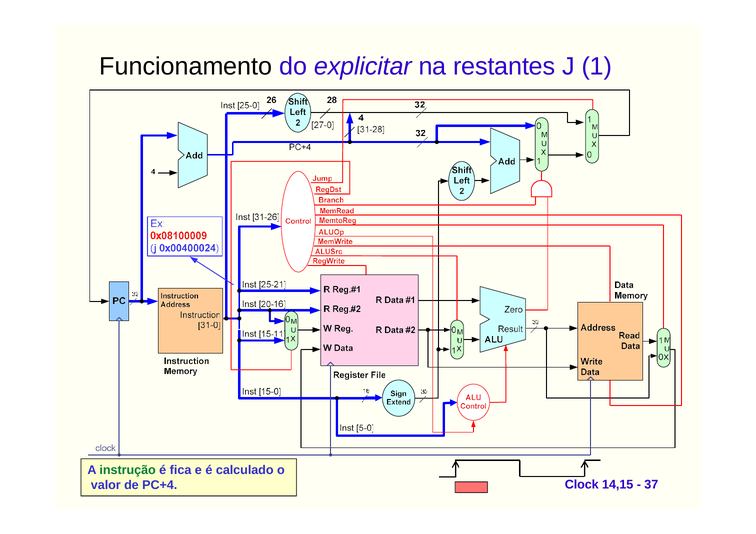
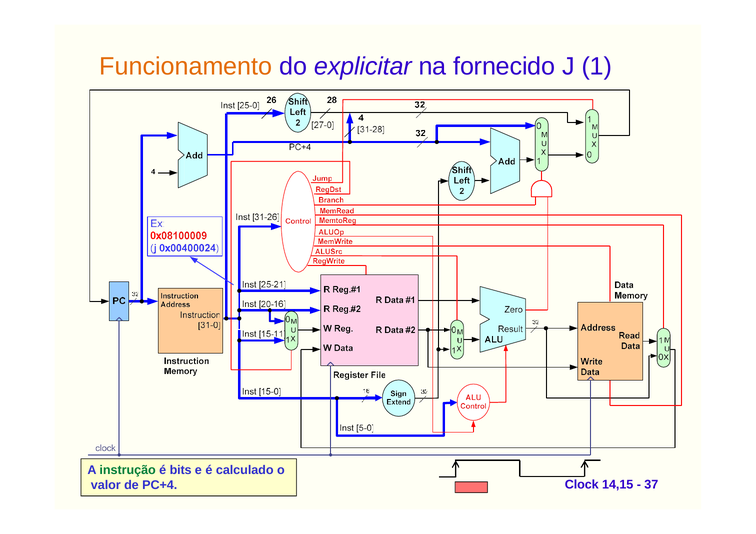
Funcionamento colour: black -> orange (186, 67)
restantes: restantes -> fornecido (504, 67)
fica: fica -> bits (181, 470)
